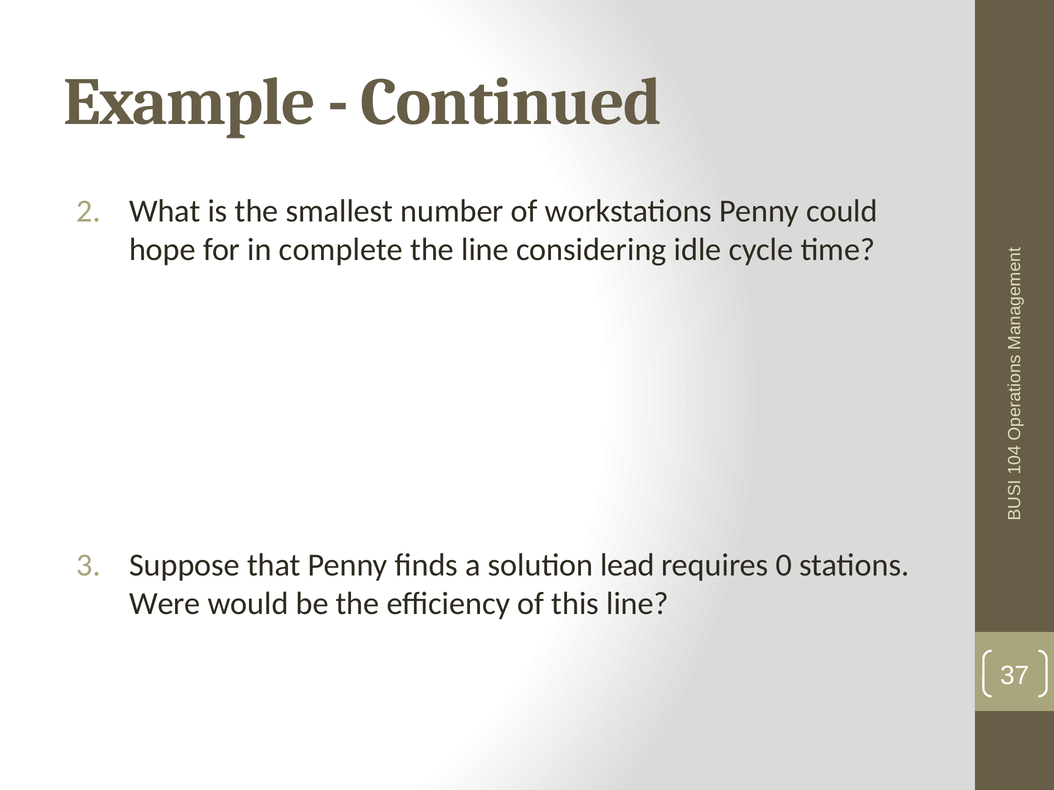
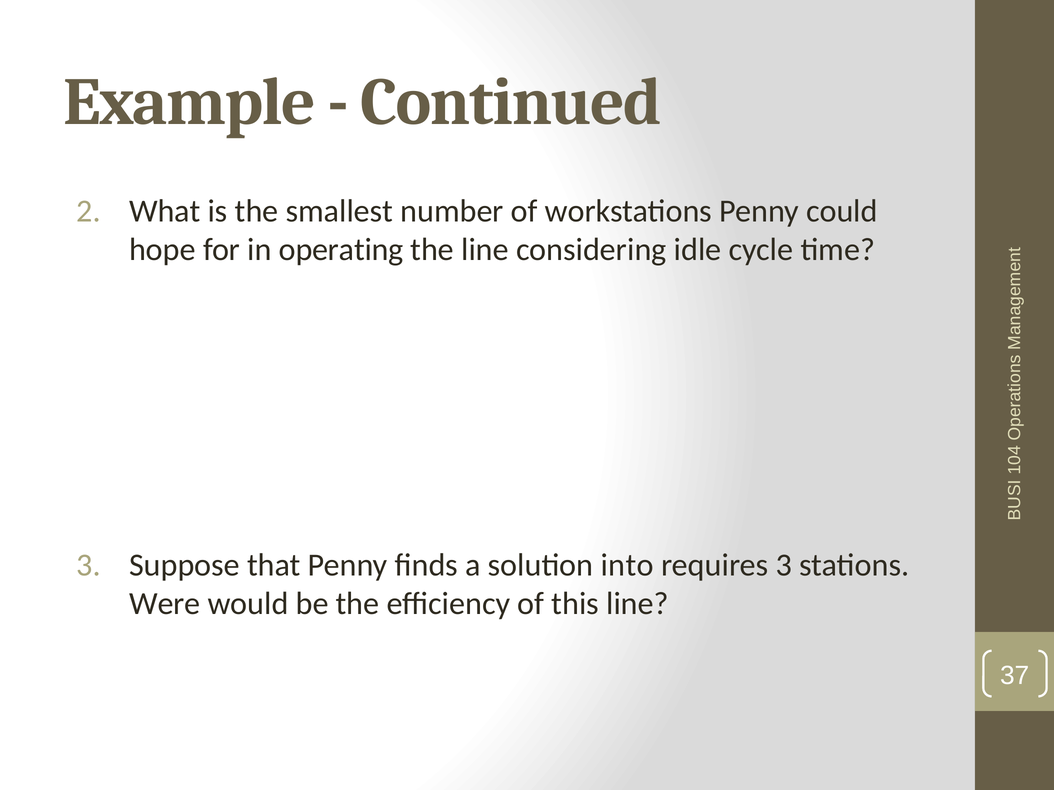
complete: complete -> operating (341, 250)
lead: lead -> into (627, 565)
requires 0: 0 -> 3 (784, 565)
